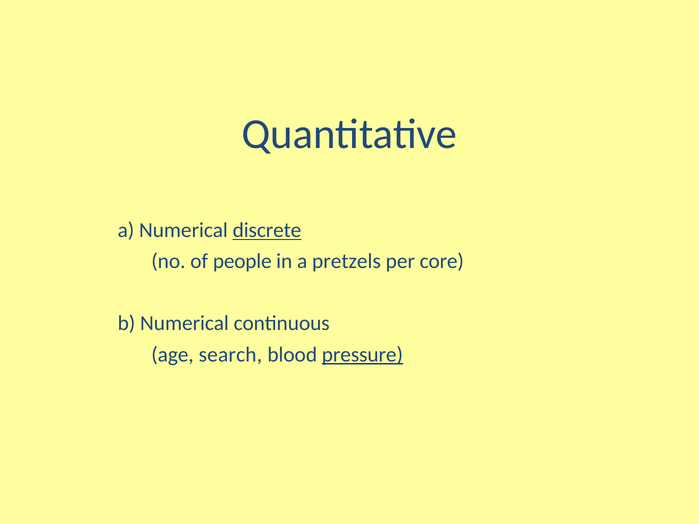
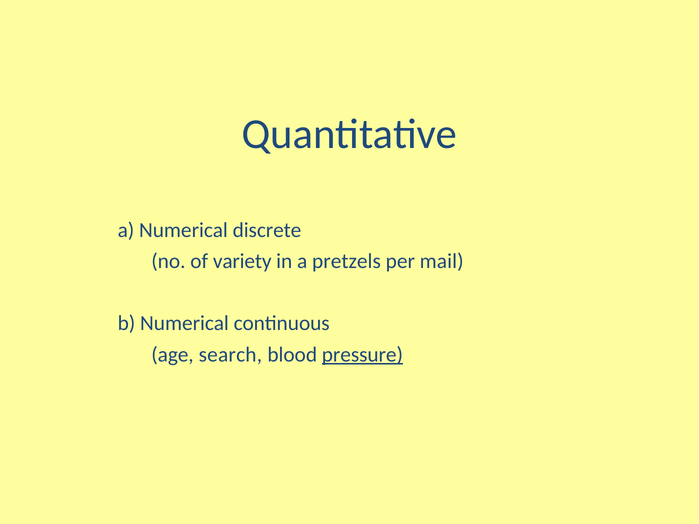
discrete underline: present -> none (267, 230)
people: people -> variety (242, 261)
core: core -> mail (442, 261)
